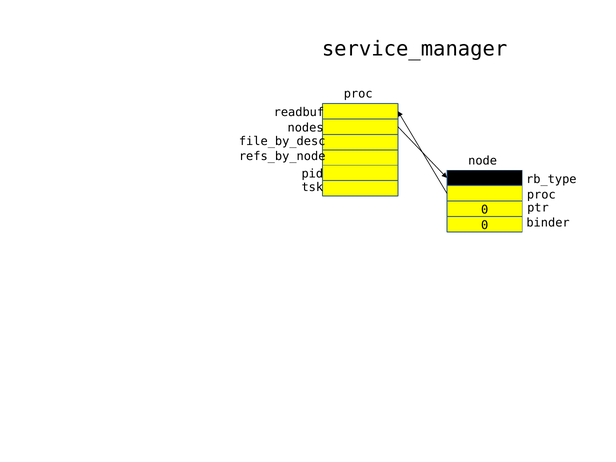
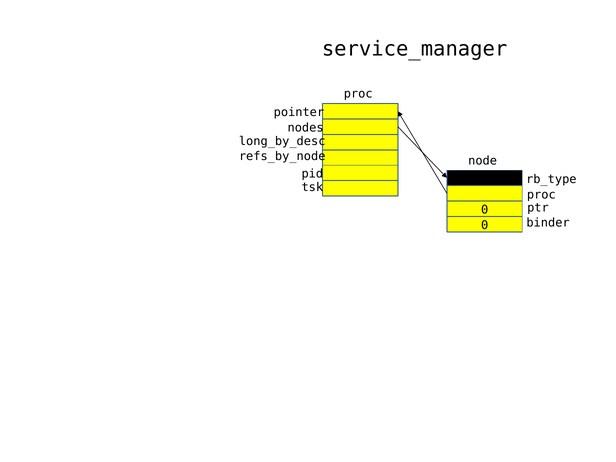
readbuf: readbuf -> pointer (299, 112)
file_by_desc: file_by_desc -> long_by_desc (282, 141)
